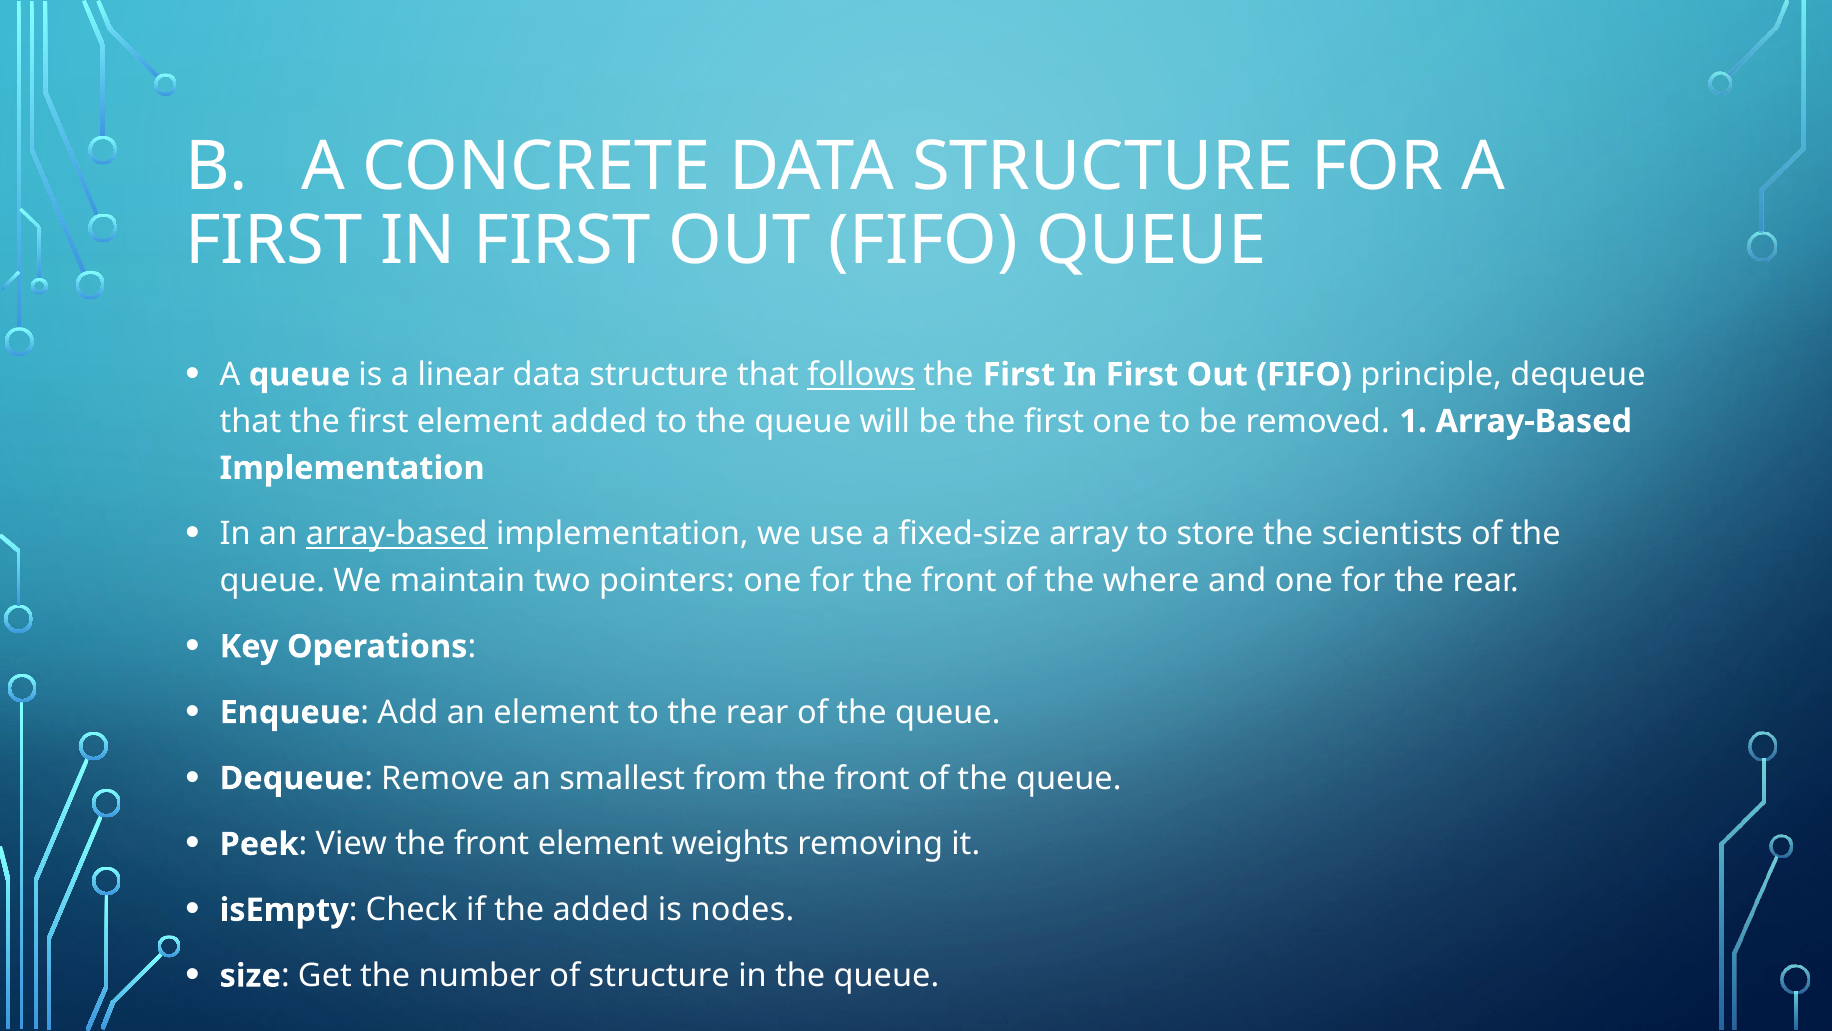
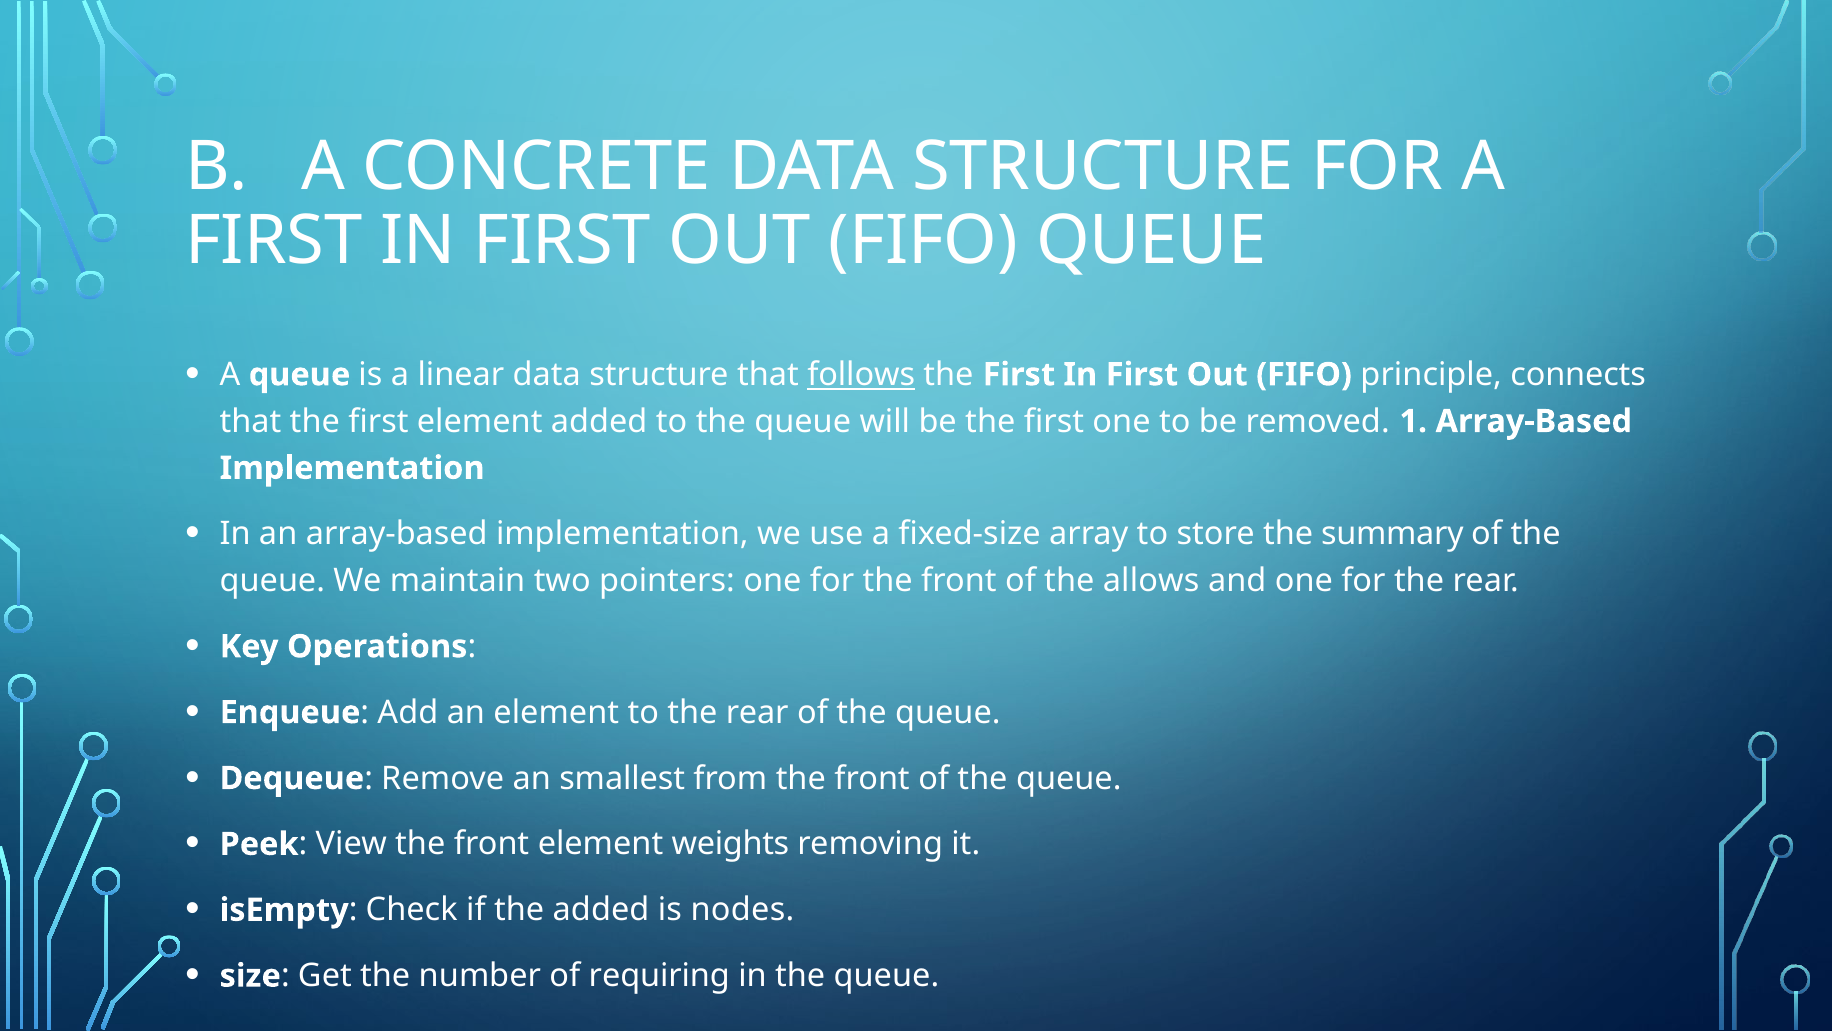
principle dequeue: dequeue -> connects (1578, 374)
array-based underline: present -> none (397, 534)
scientists: scientists -> summary (1392, 534)
where: where -> allows (1151, 580)
of structure: structure -> requiring (659, 975)
